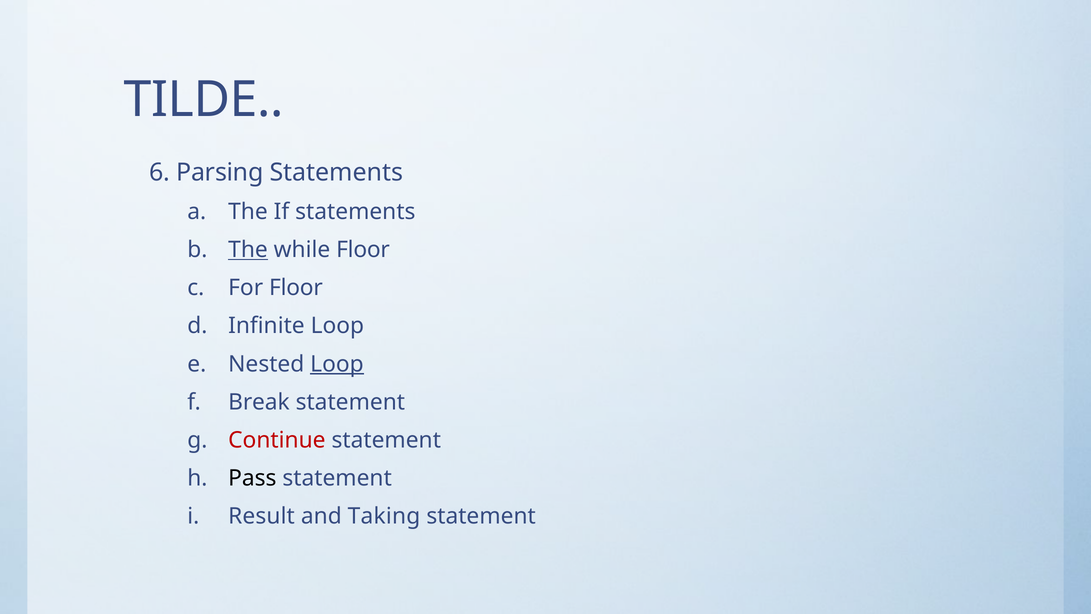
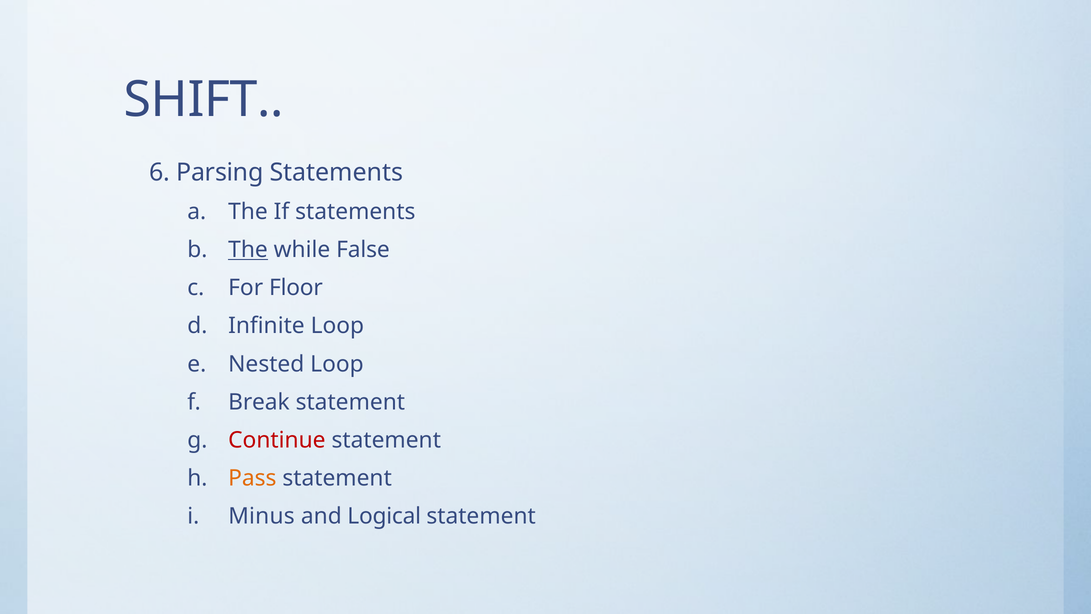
TILDE: TILDE -> SHIFT (204, 100)
while Floor: Floor -> False (363, 250)
Loop underline: present -> none (337, 364)
Pass colour: black -> orange (252, 478)
Result: Result -> Minus (261, 516)
Taking: Taking -> Logical (384, 516)
